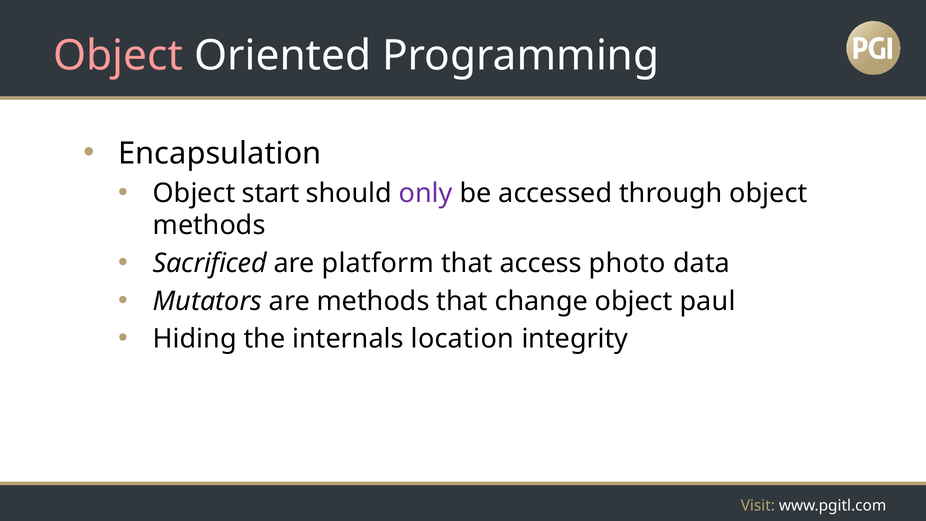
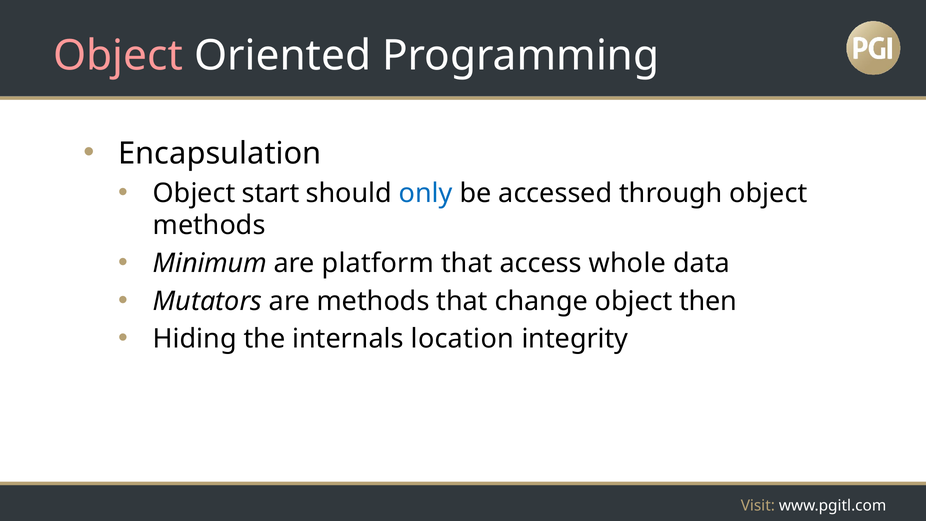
only colour: purple -> blue (426, 193)
Sacrificed: Sacrificed -> Minimum (210, 263)
photo: photo -> whole (627, 263)
paul: paul -> then (708, 301)
